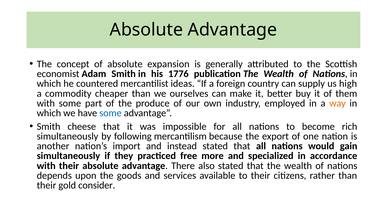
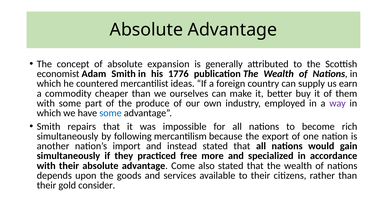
high: high -> earn (348, 83)
way colour: orange -> purple (338, 103)
cheese: cheese -> repairs (82, 126)
There: There -> Come (183, 165)
